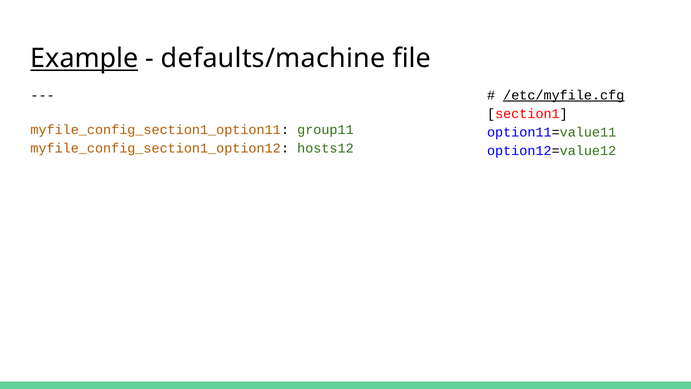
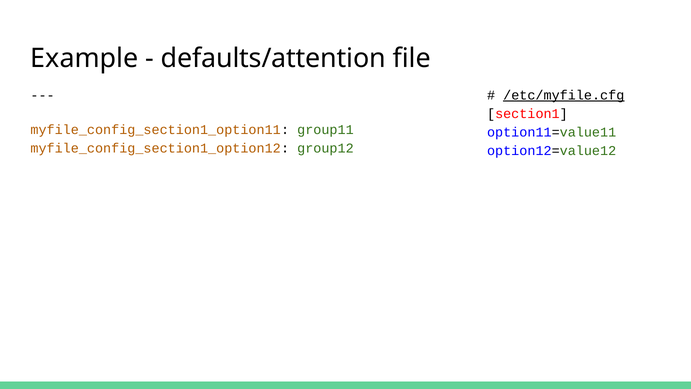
Example underline: present -> none (84, 59)
defaults/machine: defaults/machine -> defaults/attention (273, 59)
hosts12: hosts12 -> group12 (325, 148)
